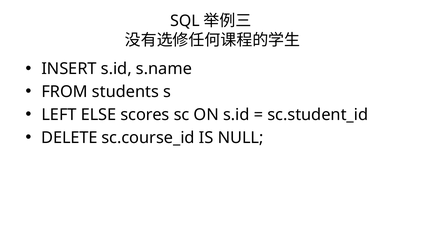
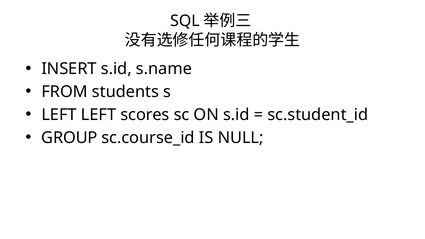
LEFT ELSE: ELSE -> LEFT (99, 115)
DELETE: DELETE -> GROUP (69, 138)
